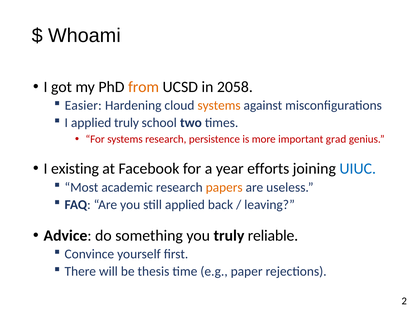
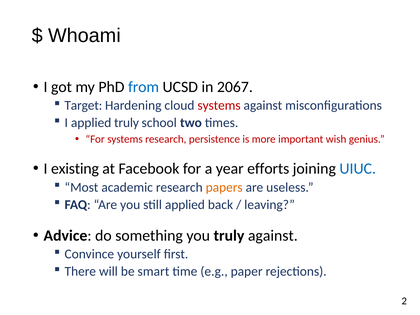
from colour: orange -> blue (144, 87)
2058: 2058 -> 2067 (235, 87)
Easier: Easier -> Target (83, 106)
systems colour: orange -> red (219, 106)
grad: grad -> wish (336, 139)
truly reliable: reliable -> against (273, 235)
thesis: thesis -> smart (153, 272)
